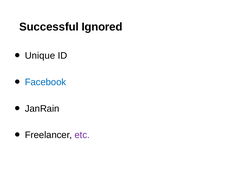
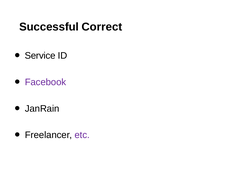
Ignored: Ignored -> Correct (102, 27)
Unique: Unique -> Service (40, 56)
Facebook colour: blue -> purple (46, 82)
